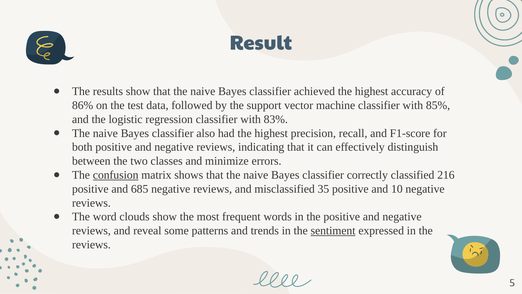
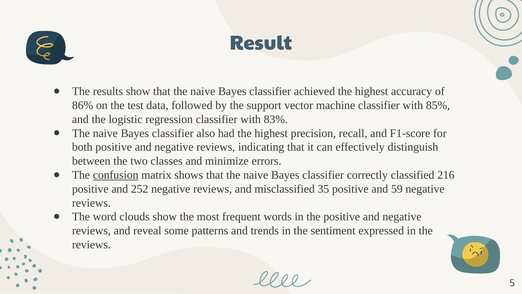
685: 685 -> 252 (140, 189)
10: 10 -> 59 (397, 189)
sentiment underline: present -> none (333, 230)
